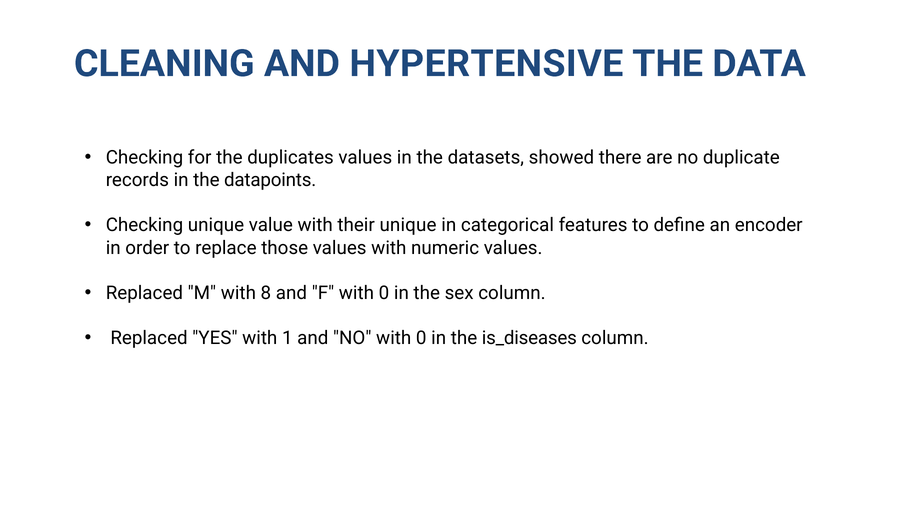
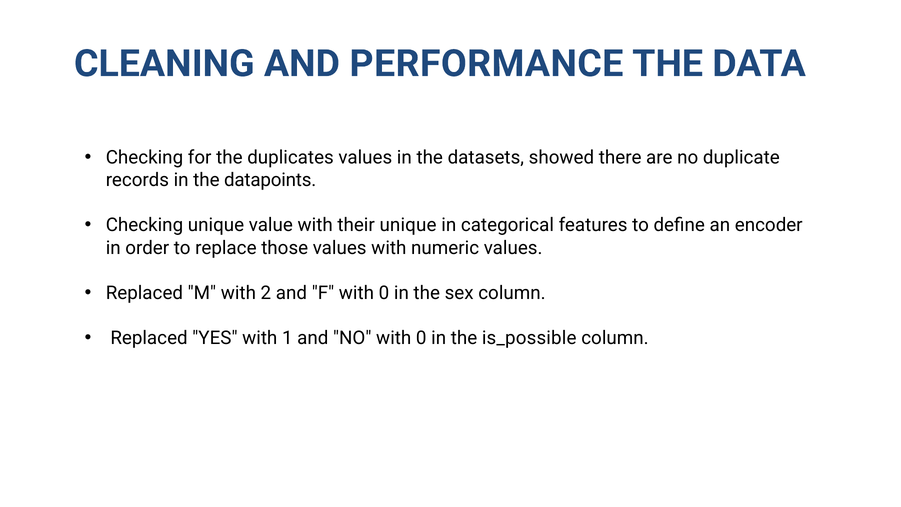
HYPERTENSIVE: HYPERTENSIVE -> PERFORMANCE (486, 64)
8: 8 -> 2 (266, 293)
is_diseases: is_diseases -> is_possible (529, 338)
